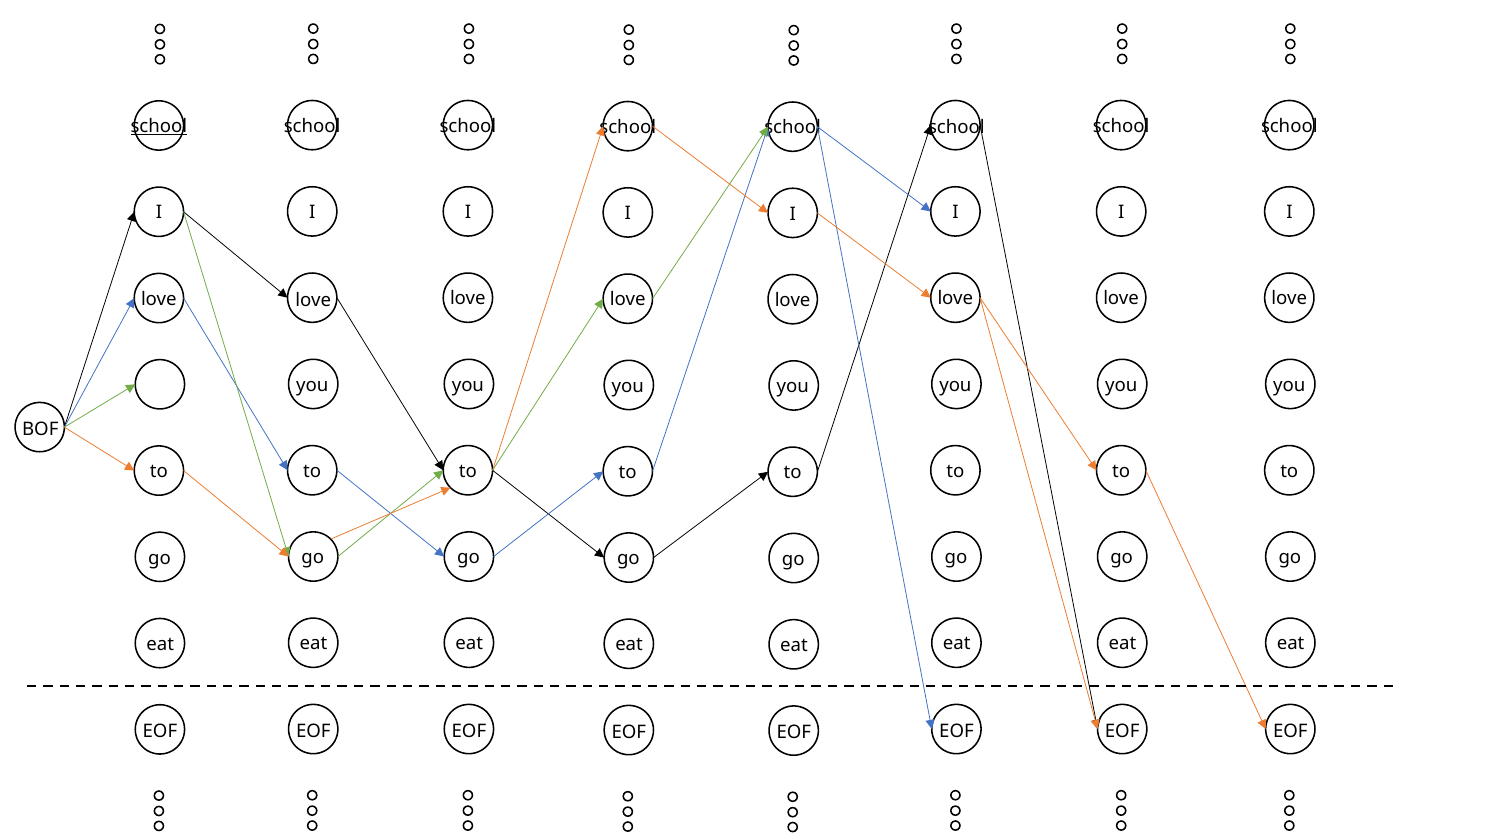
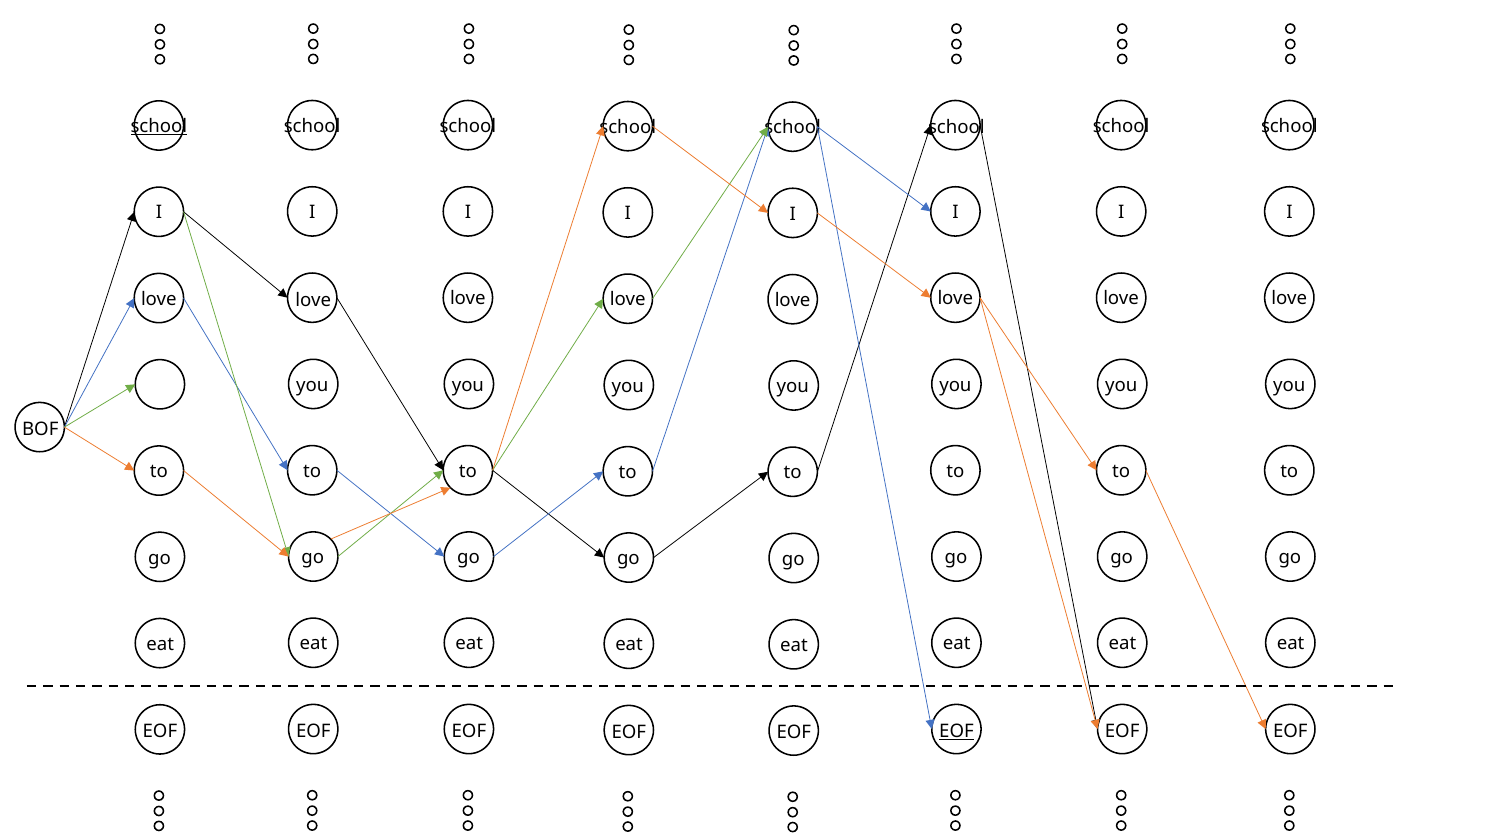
EOF underline: none -> present (956, 731)
